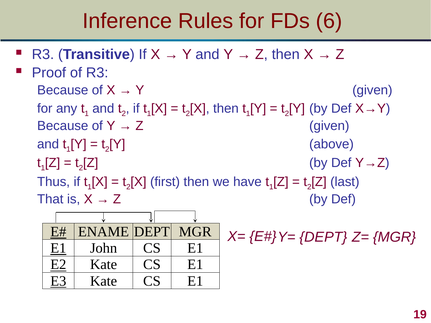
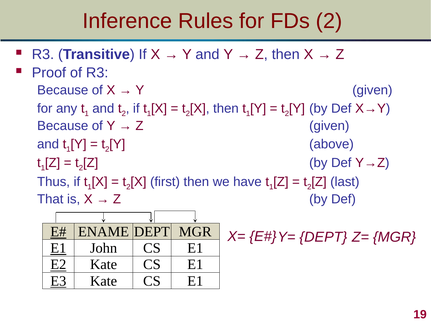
FDs 6: 6 -> 2 (329, 21)
